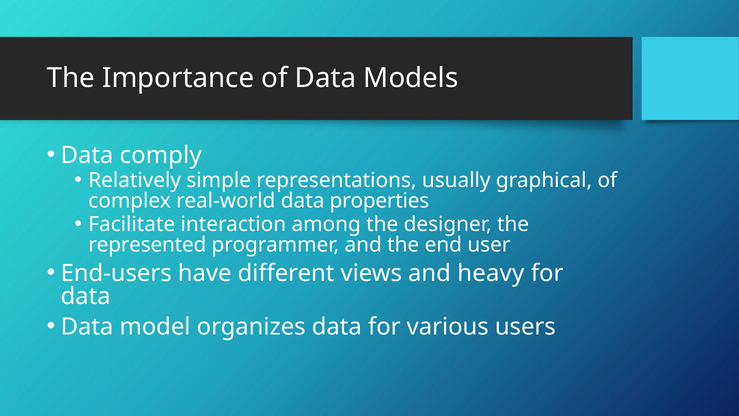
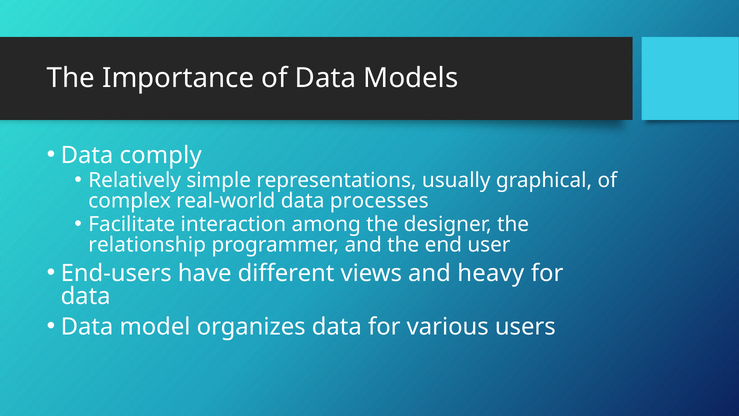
properties: properties -> processes (379, 201)
represented: represented -> relationship (147, 245)
